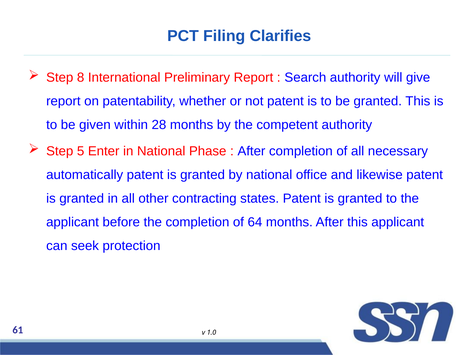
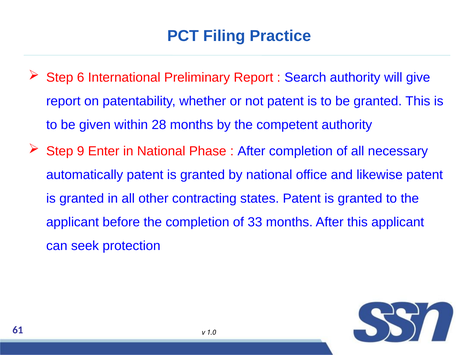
Clarifies: Clarifies -> Practice (280, 36)
8: 8 -> 6 (81, 77)
5: 5 -> 9 (81, 151)
64: 64 -> 33 (255, 222)
